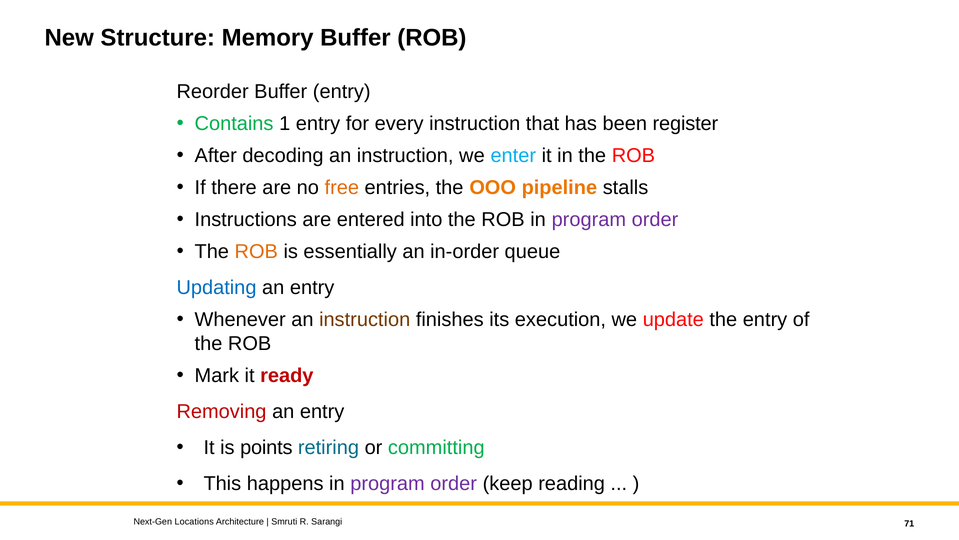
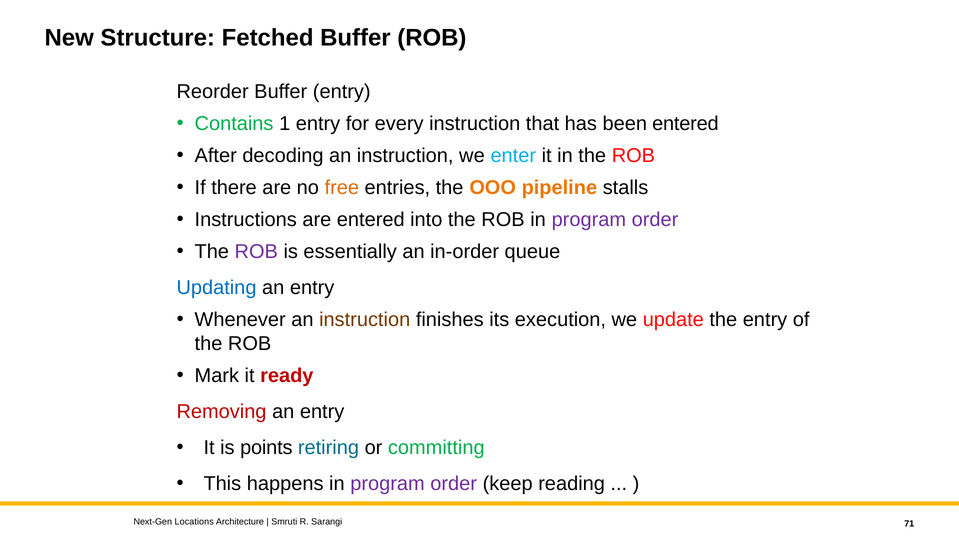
Memory: Memory -> Fetched (268, 38)
been register: register -> entered (685, 124)
ROB colour: orange -> purple (256, 251)
